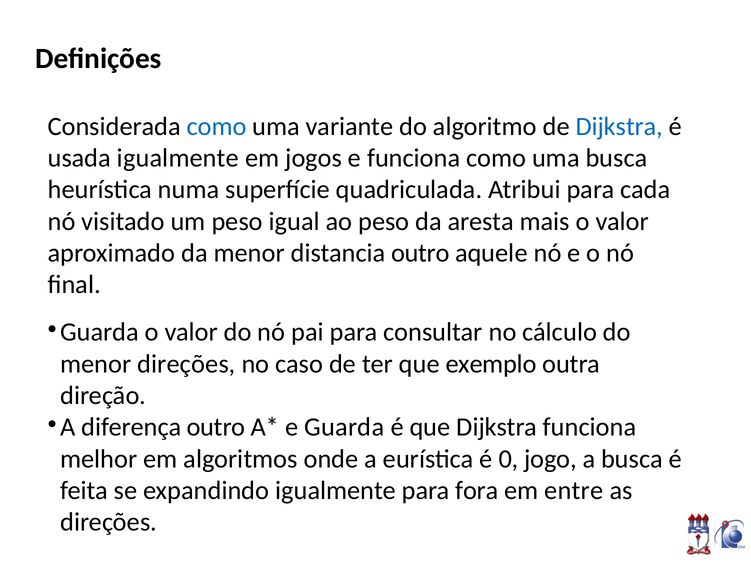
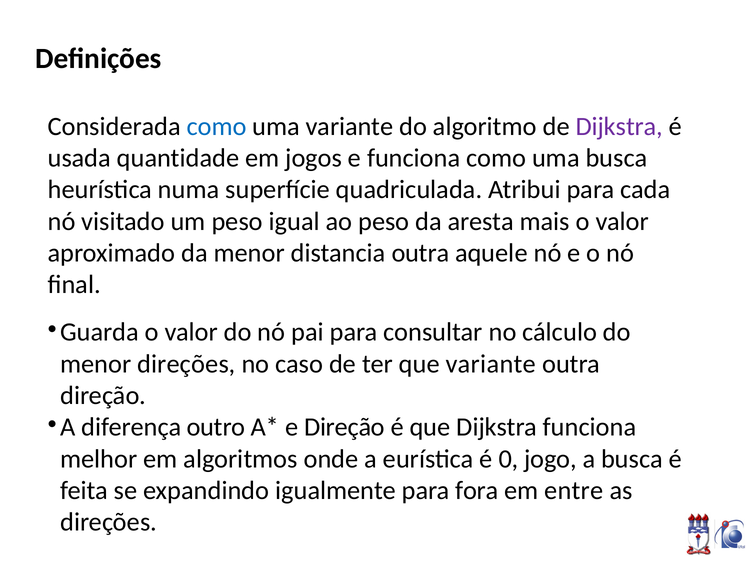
Dijkstra colour: blue -> purple (619, 126)
usada igualmente: igualmente -> quantidade (178, 158)
distancia outro: outro -> outra (420, 253)
que exemplo: exemplo -> variante (491, 364)
e Guarda: Guarda -> Direção (344, 427)
